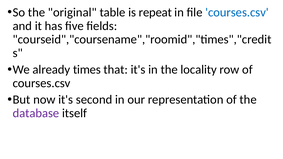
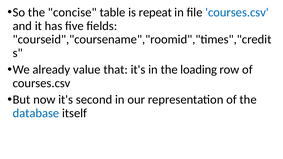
original: original -> concise (72, 12)
times: times -> value (87, 70)
locality: locality -> loading (199, 70)
database colour: purple -> blue (36, 113)
